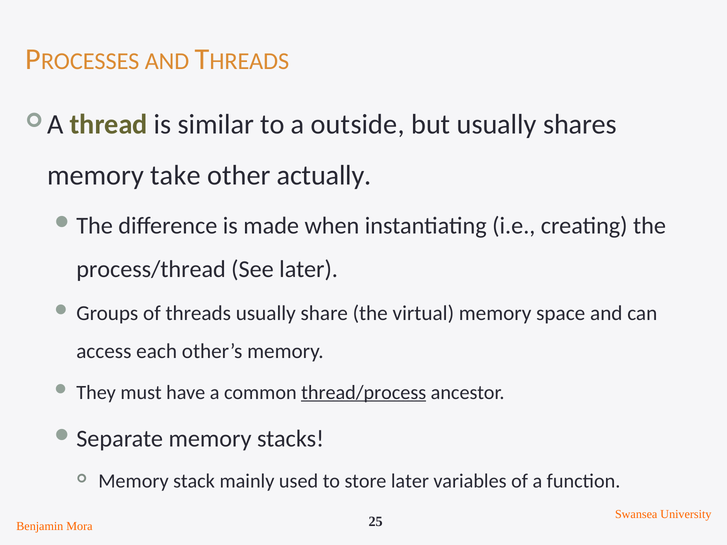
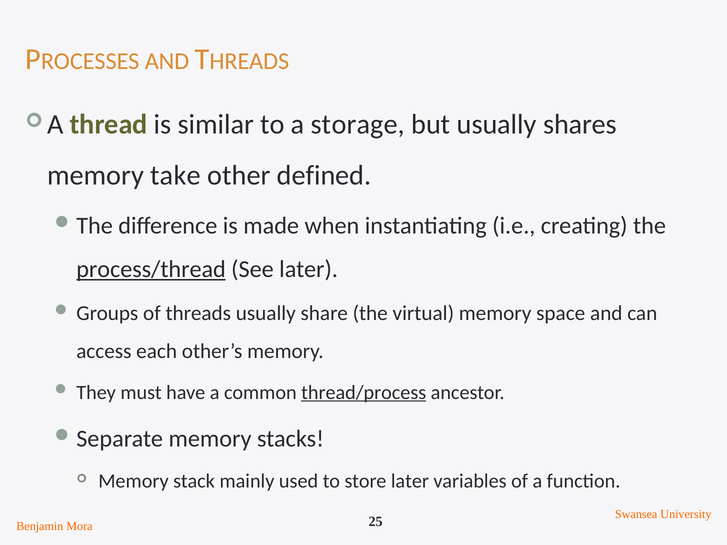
outside: outside -> storage (358, 124)
actually: actually -> defined (324, 175)
process/thread underline: none -> present (151, 270)
